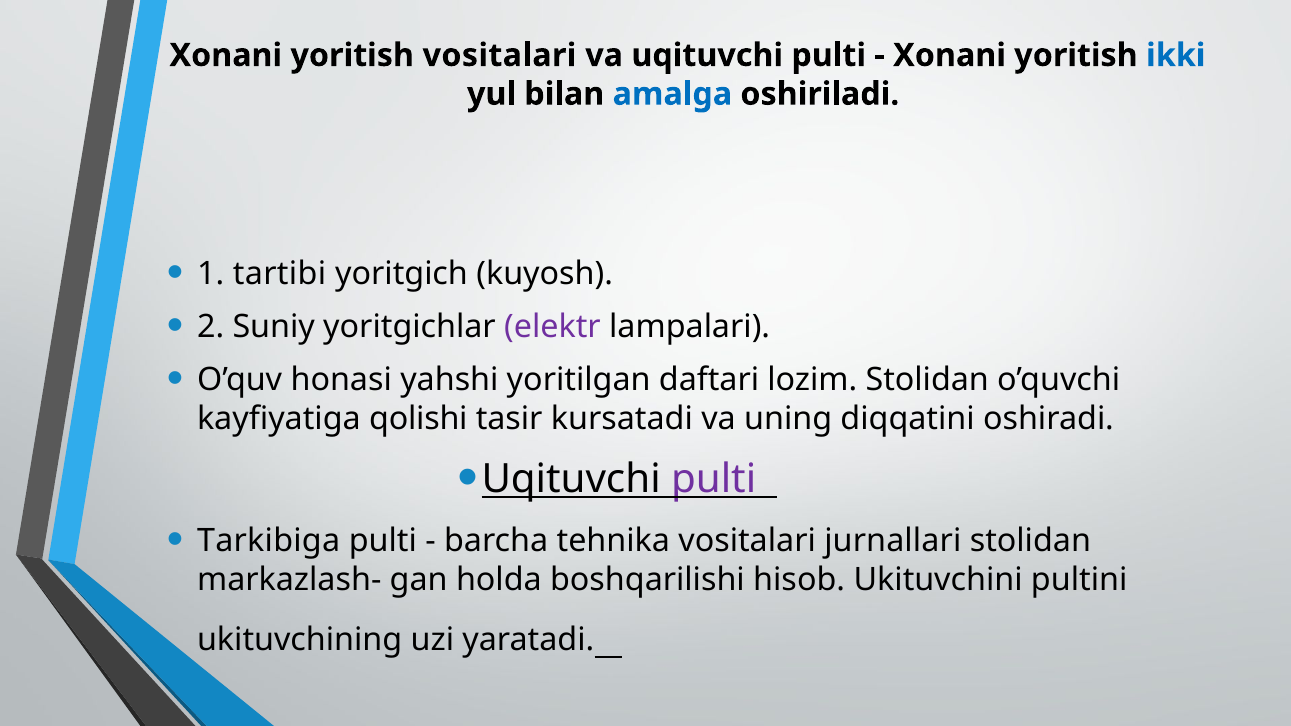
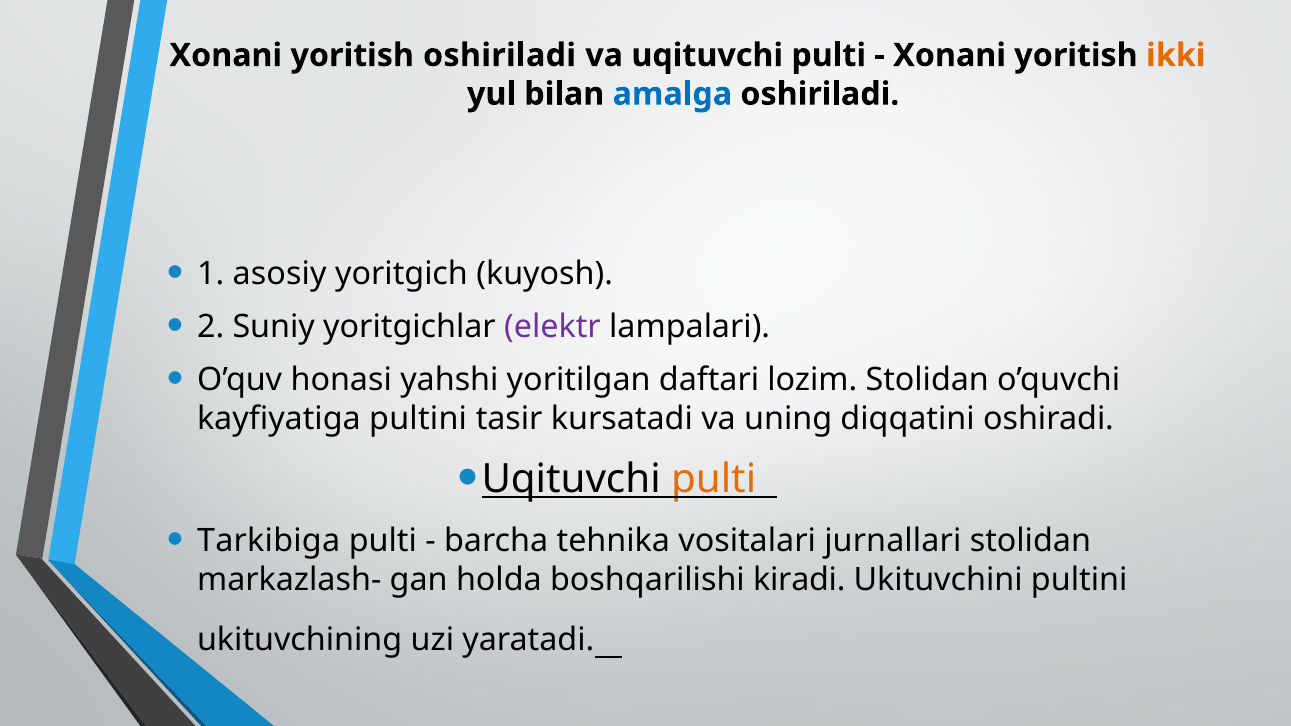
yoritish vositalari: vositalari -> oshiriladi (499, 55)
ikki colour: blue -> orange (1176, 55)
tartibi: tartibi -> asosiy (280, 274)
kayfiyatiga qolishi: qolishi -> pultini (418, 419)
pulti colour: purple -> orange (714, 479)
hisob: hisob -> kiradi (799, 580)
